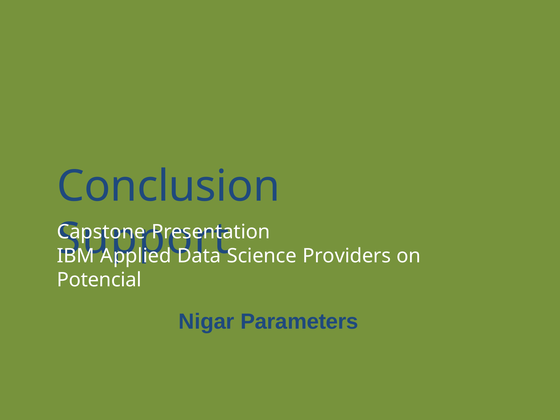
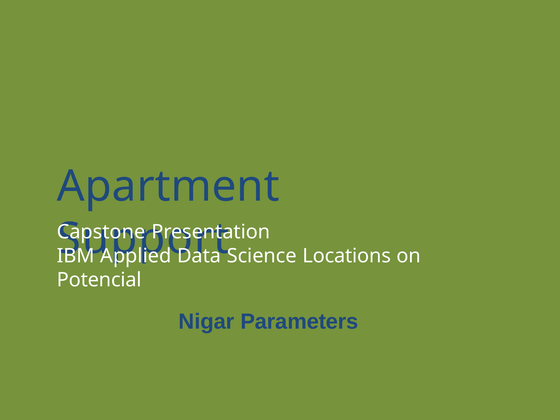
Conclusion: Conclusion -> Apartment (168, 186)
Providers: Providers -> Locations (347, 256)
